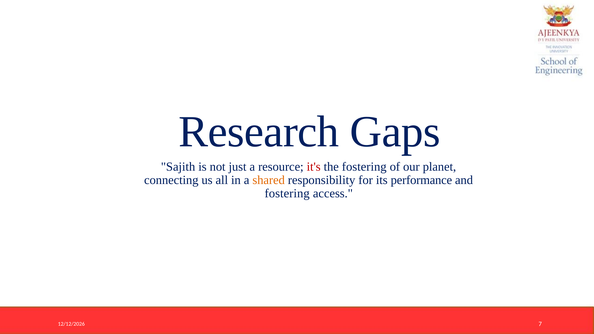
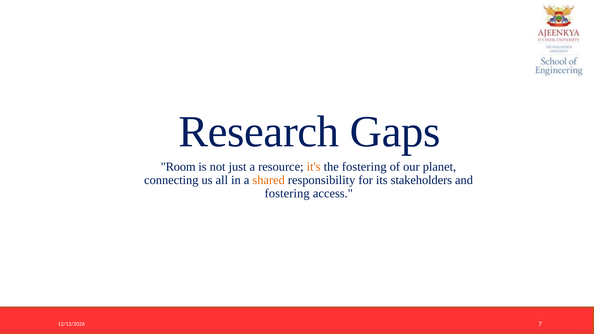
Sajith: Sajith -> Room (178, 167)
it's colour: red -> orange (314, 167)
performance: performance -> stakeholders (421, 180)
